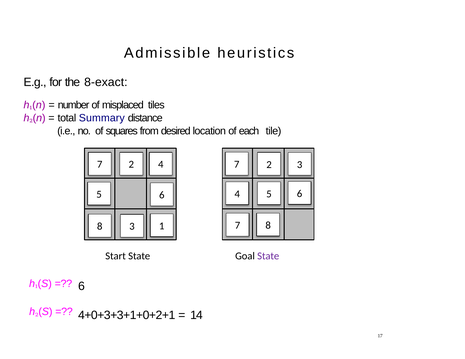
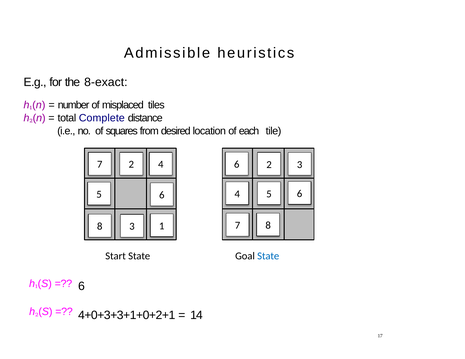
Summary: Summary -> Complete (102, 118)
2 7: 7 -> 6 (237, 165)
State colour: purple -> blue (268, 256)
